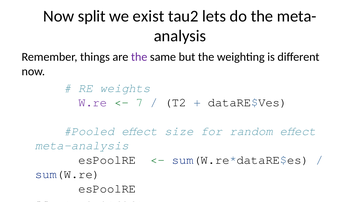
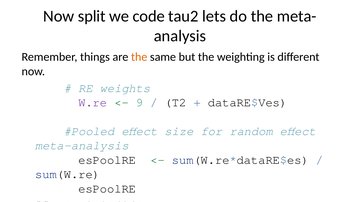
exist: exist -> code (149, 16)
the colour: purple -> orange (139, 57)
7: 7 -> 9 (140, 103)
